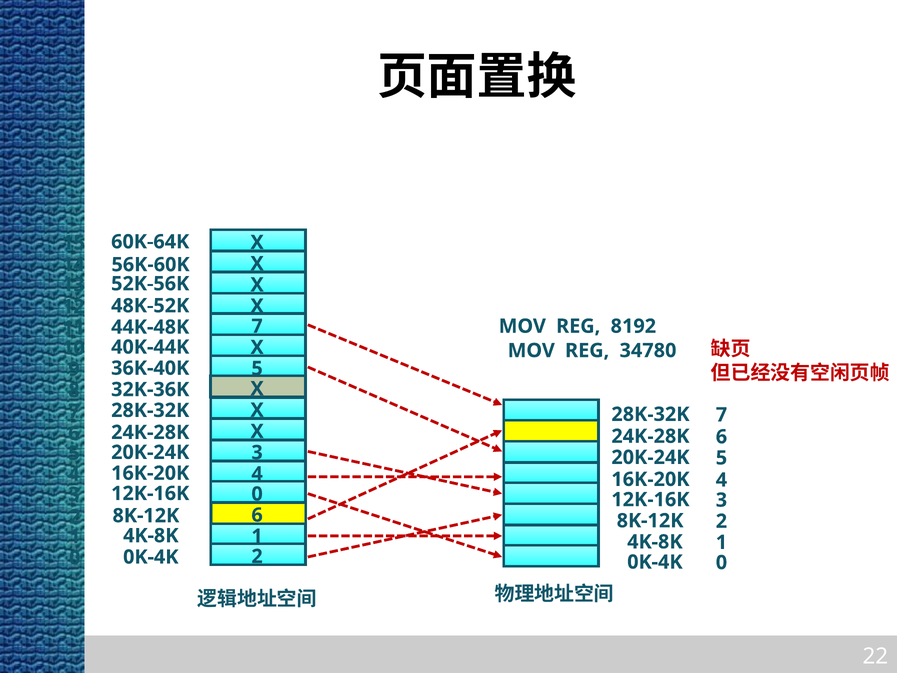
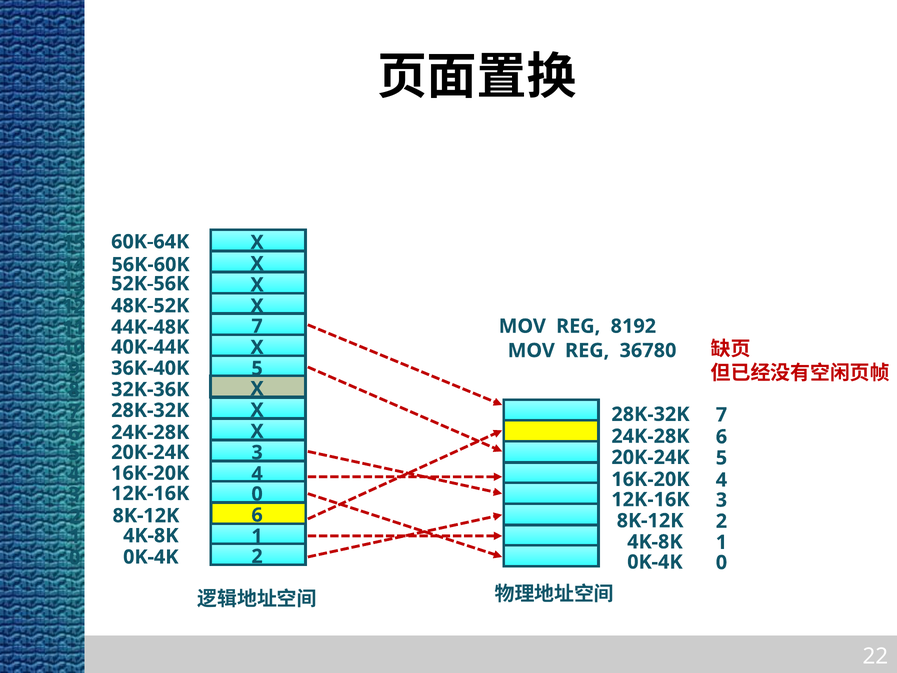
34780: 34780 -> 36780 (648, 350)
